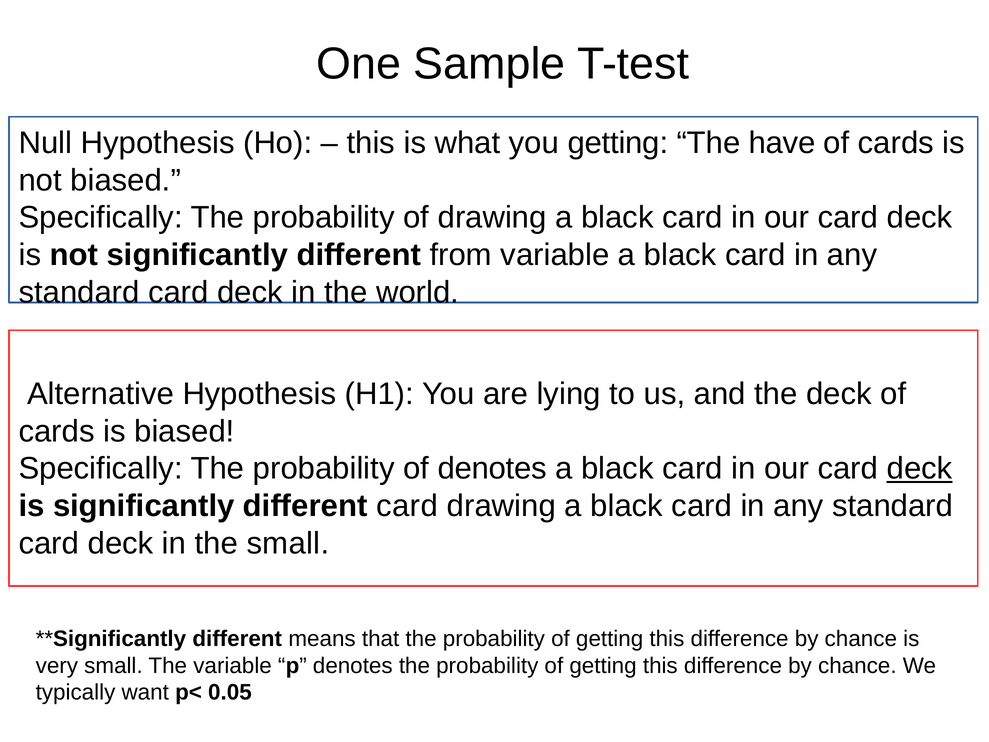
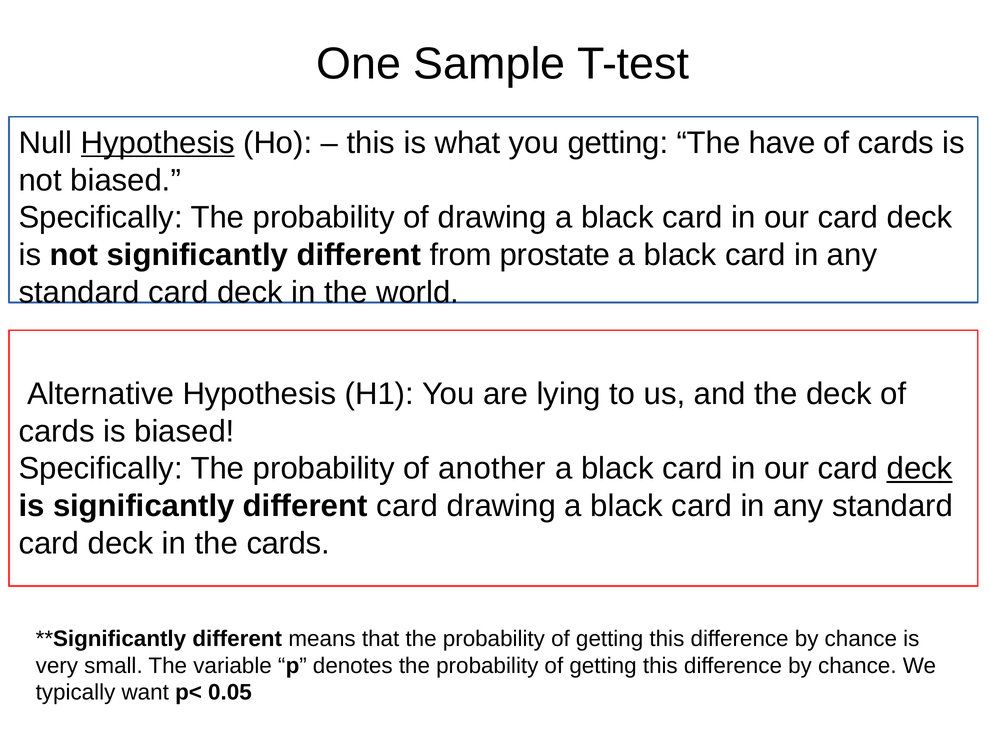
Hypothesis underline: none -> present (158, 143)
from variable: variable -> prostate (555, 255)
of denotes: denotes -> another (492, 468)
the small: small -> cards (288, 543)
